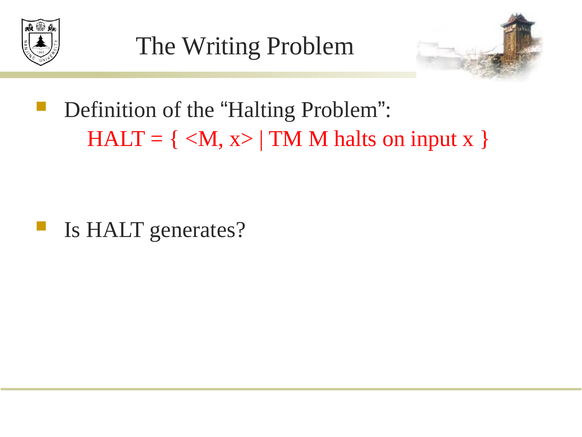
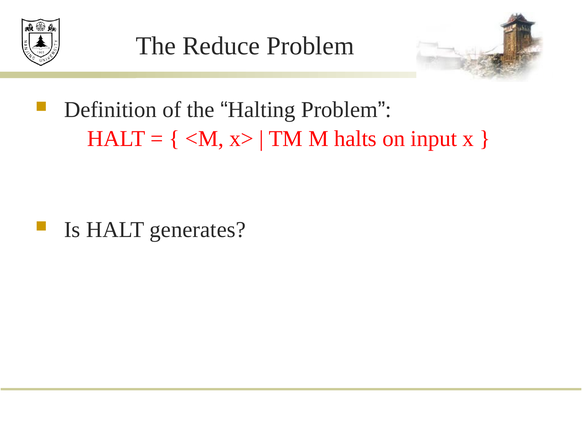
Writing: Writing -> Reduce (221, 46)
